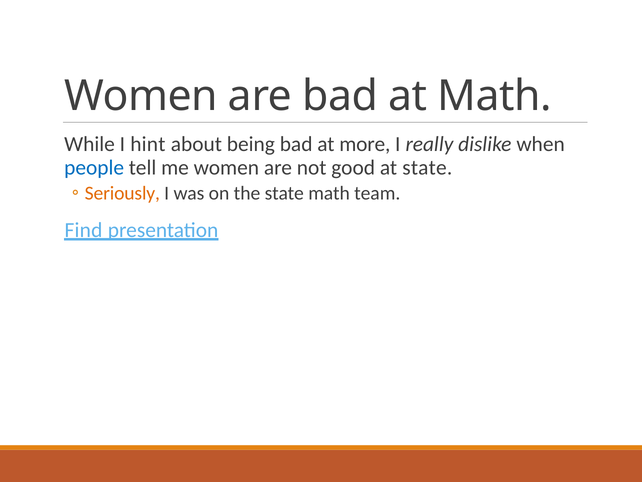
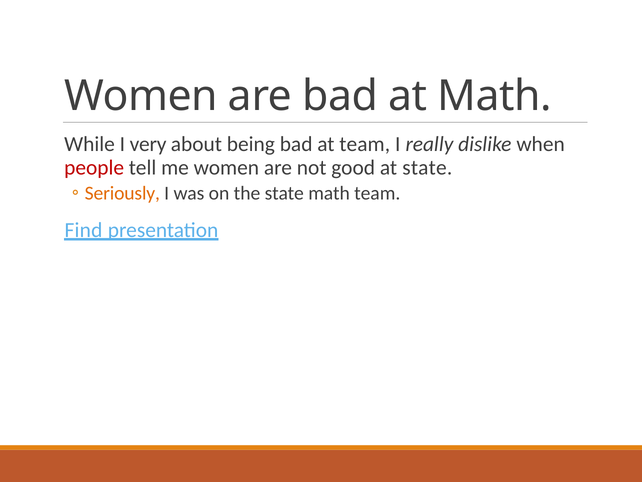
hint: hint -> very (148, 144)
at more: more -> team (365, 144)
people colour: blue -> red (94, 167)
